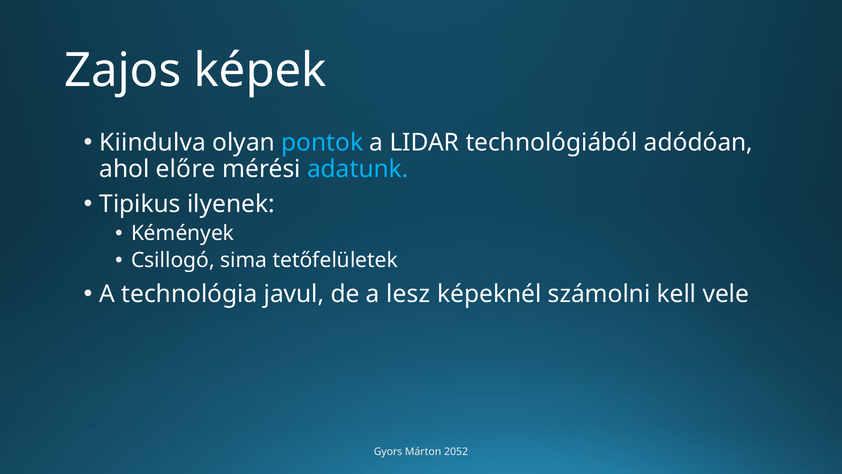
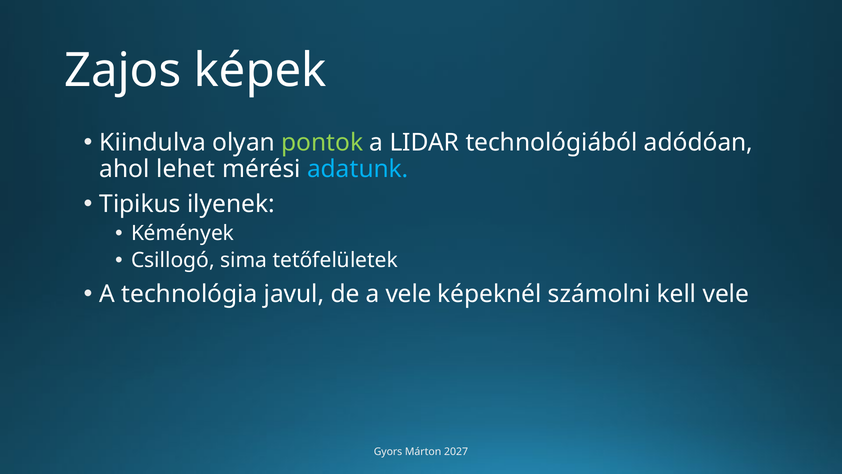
pontok colour: light blue -> light green (322, 142)
előre: előre -> lehet (186, 169)
a lesz: lesz -> vele (409, 294)
2052: 2052 -> 2027 (456, 451)
